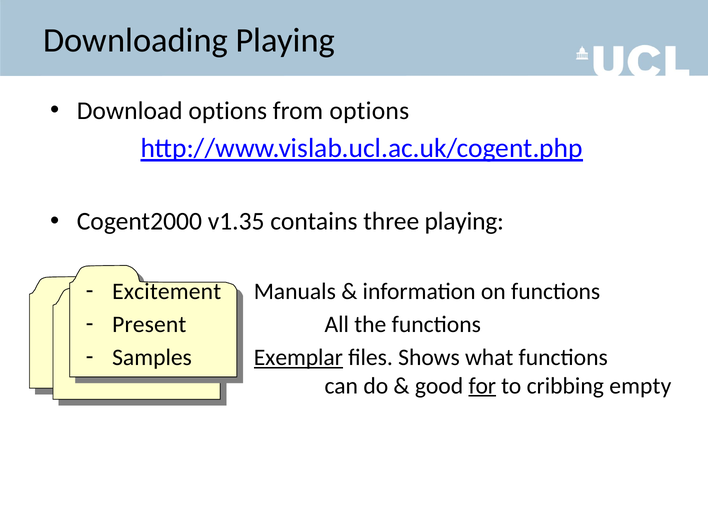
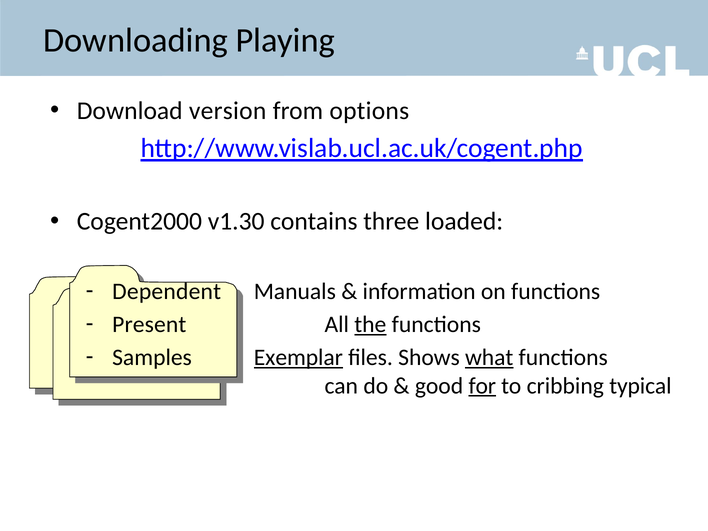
Download options: options -> version (228, 111)
v1.35: v1.35 -> v1.30 (236, 222)
three playing: playing -> loaded (464, 222)
Excitement: Excitement -> Dependent (167, 291)
the underline: none -> present (370, 324)
what underline: none -> present (489, 357)
empty: empty -> typical (640, 386)
